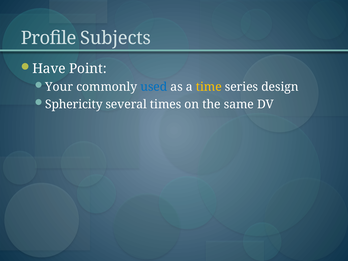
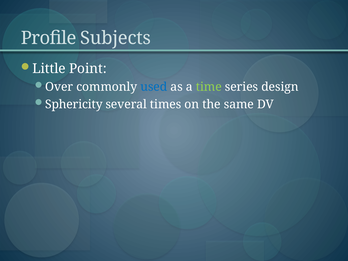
Have: Have -> Little (49, 69)
Your: Your -> Over (59, 87)
time colour: yellow -> light green (209, 87)
